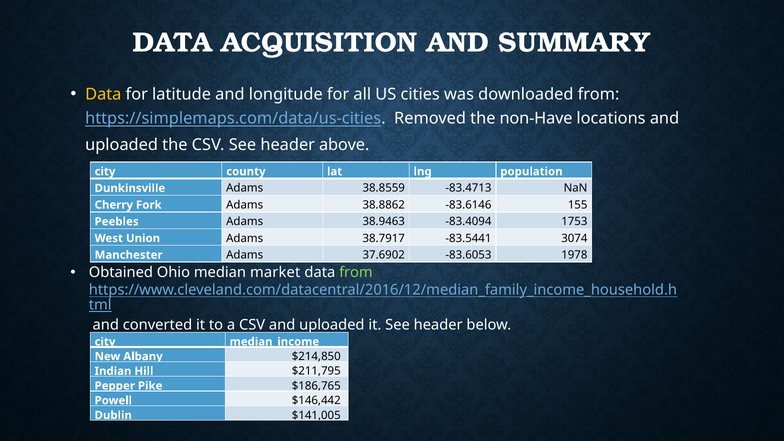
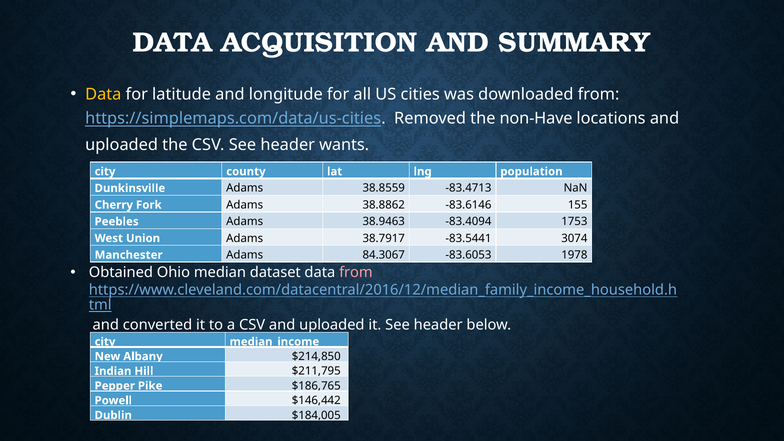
above: above -> wants (344, 145)
37.6902: 37.6902 -> 84.3067 (384, 255)
market: market -> dataset (275, 272)
from colour: light green -> pink (356, 272)
$141,005: $141,005 -> $184,005 (316, 415)
